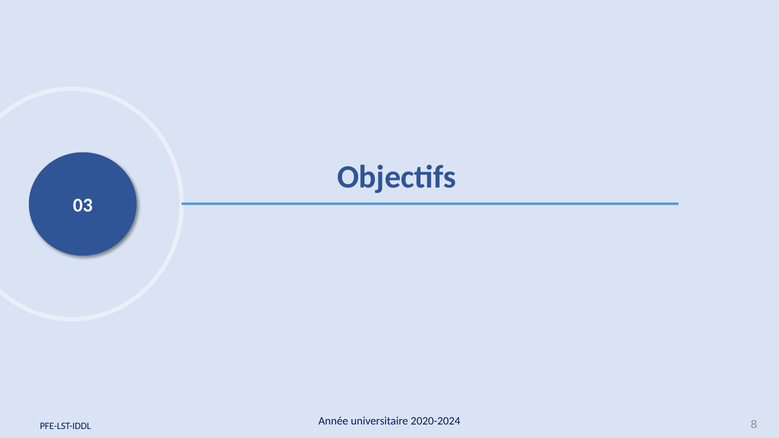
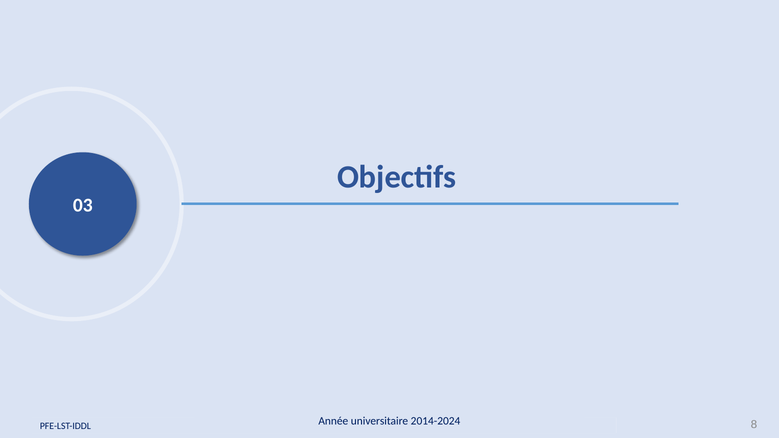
2020-2024: 2020-2024 -> 2014-2024 (436, 421)
